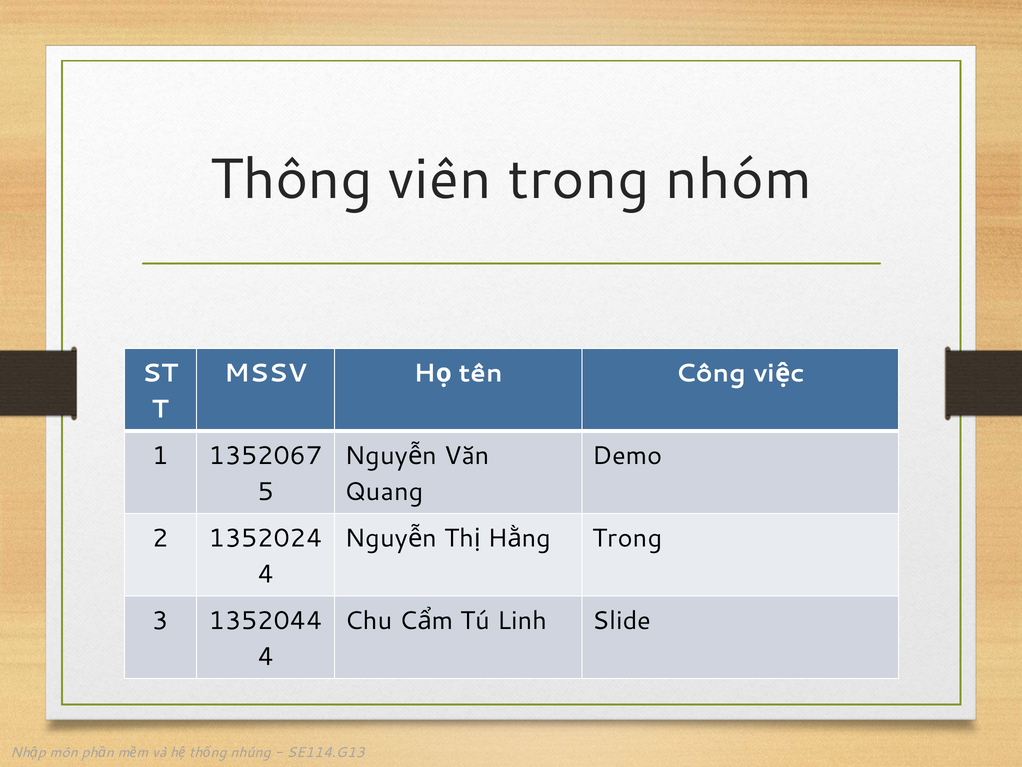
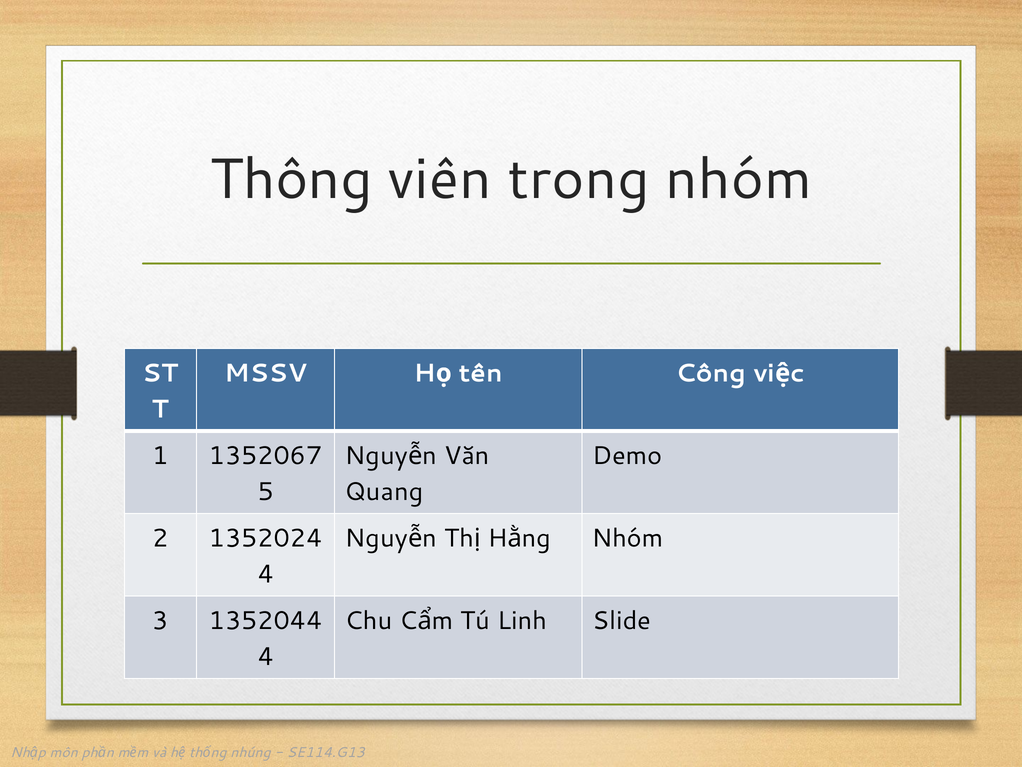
Trong: Trong -> Nhóm (627, 538)
